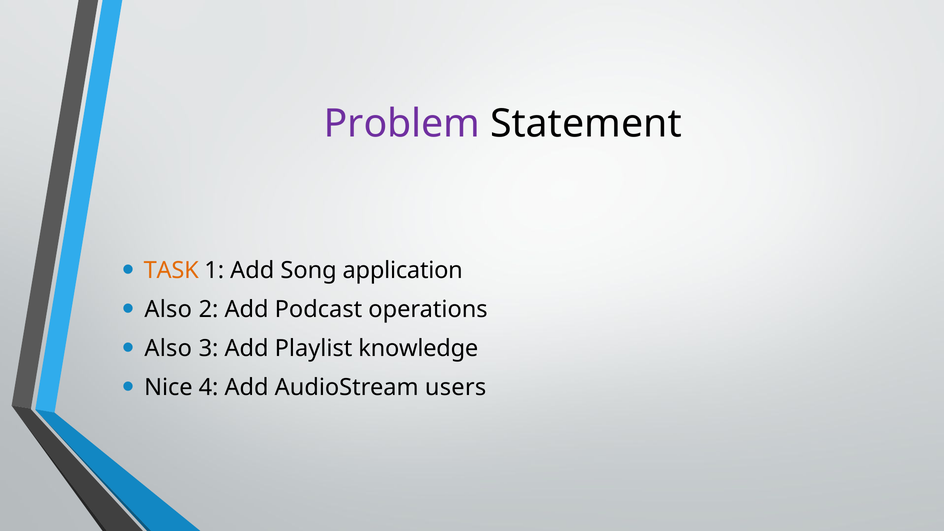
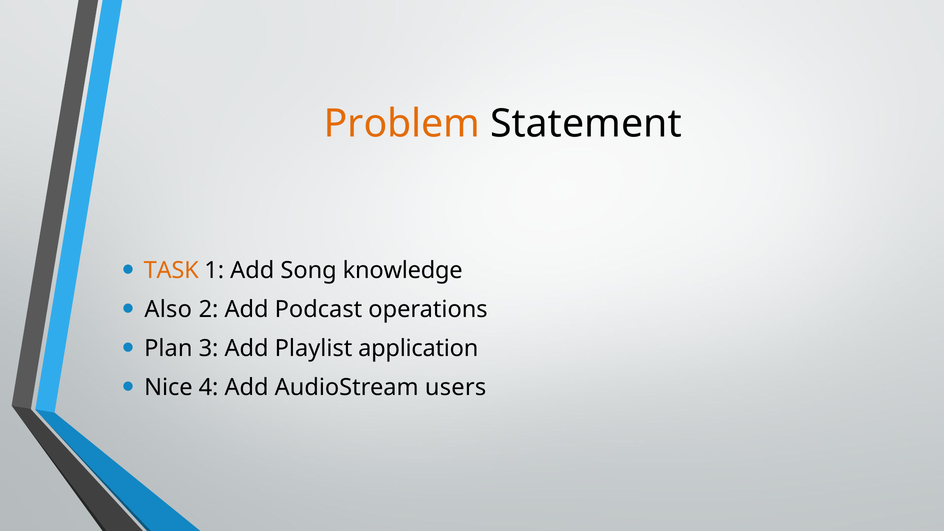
Problem colour: purple -> orange (402, 124)
application: application -> knowledge (403, 271)
Also: Also -> Plan (168, 349)
knowledge: knowledge -> application (418, 349)
